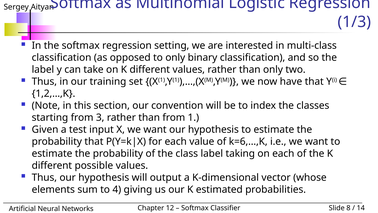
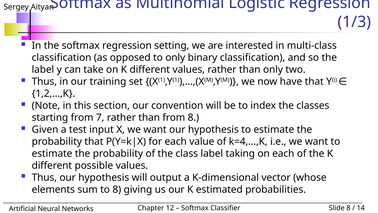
3: 3 -> 7 (100, 117)
from 1: 1 -> 8 (193, 117)
k=6,…,K: k=6,…,K -> k=4,…,K (248, 141)
to 4: 4 -> 8 (117, 189)
